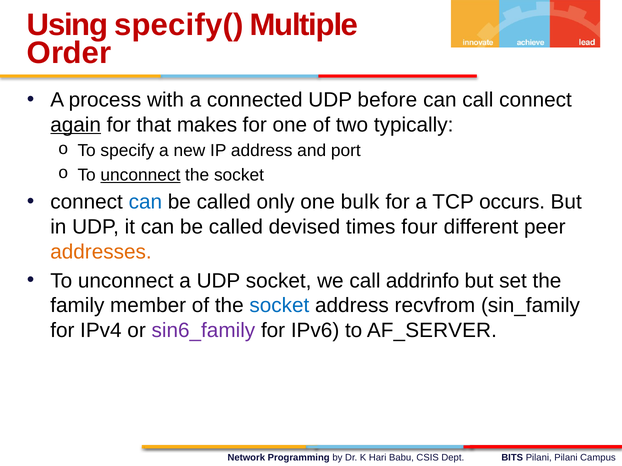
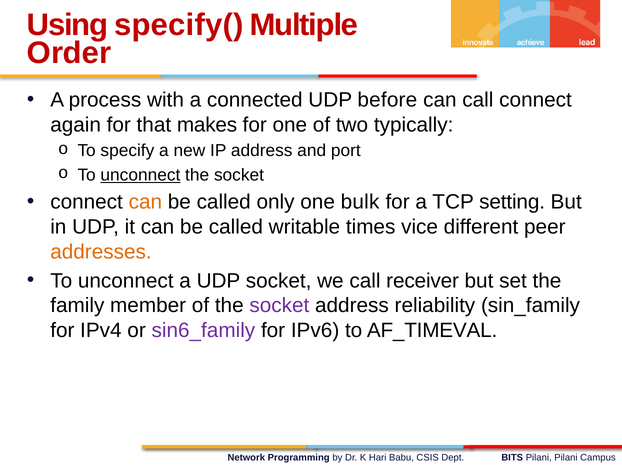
again underline: present -> none (76, 125)
can colour: blue -> orange (145, 202)
occurs: occurs -> setting (512, 202)
devised: devised -> writable (304, 227)
four: four -> vice (420, 227)
addrinfo: addrinfo -> receiver (423, 281)
socket colour: blue -> purple (279, 306)
recvfrom: recvfrom -> reliability (435, 306)
AF_SERVER: AF_SERVER -> AF_TIMEVAL (432, 331)
